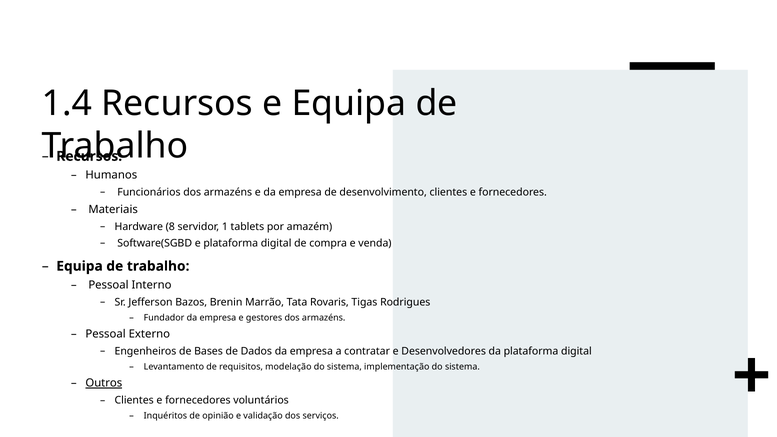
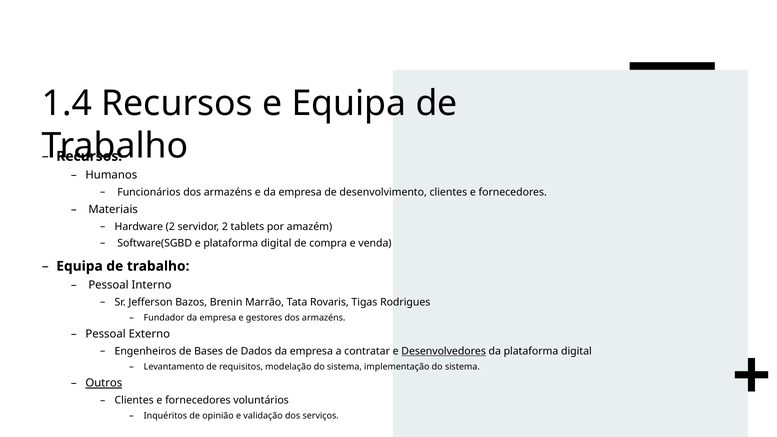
Hardware 8: 8 -> 2 (170, 227)
servidor 1: 1 -> 2 (225, 227)
Desenvolvedores underline: none -> present (444, 351)
